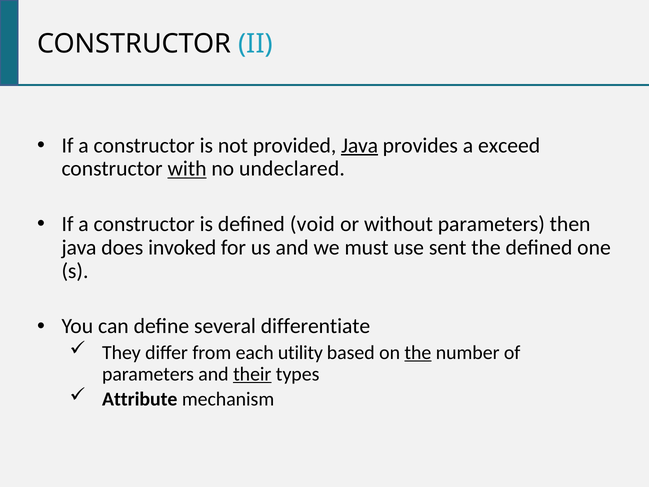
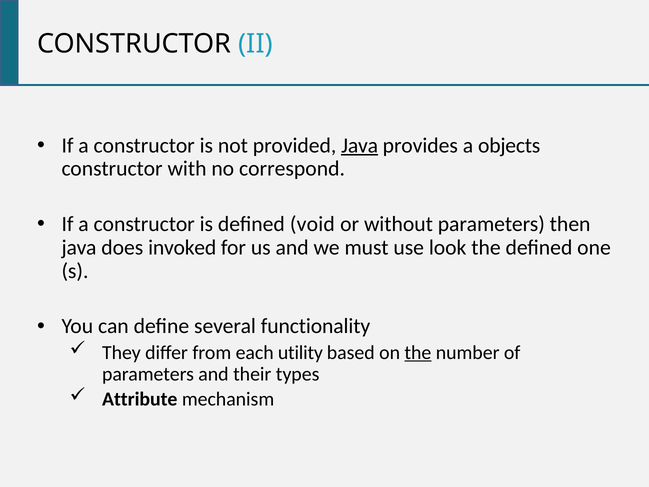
exceed: exceed -> objects (509, 145)
with underline: present -> none (187, 169)
undeclared: undeclared -> correspond (292, 169)
sent: sent -> look (448, 247)
differentiate: differentiate -> functionality (315, 326)
their underline: present -> none (252, 374)
